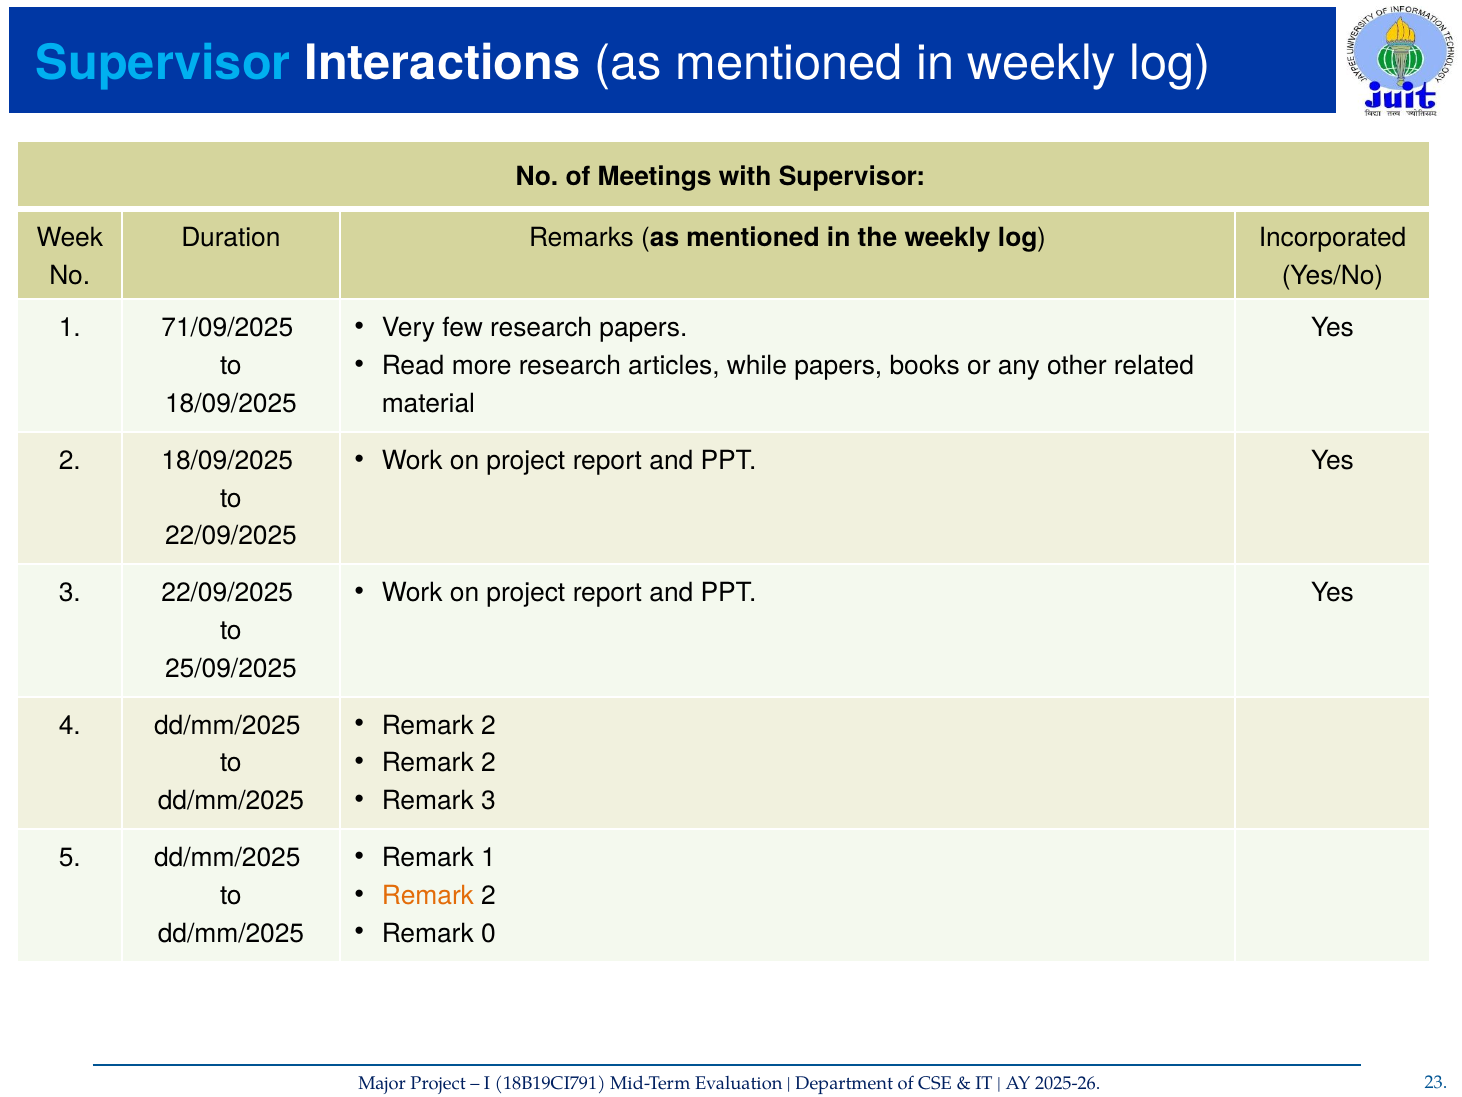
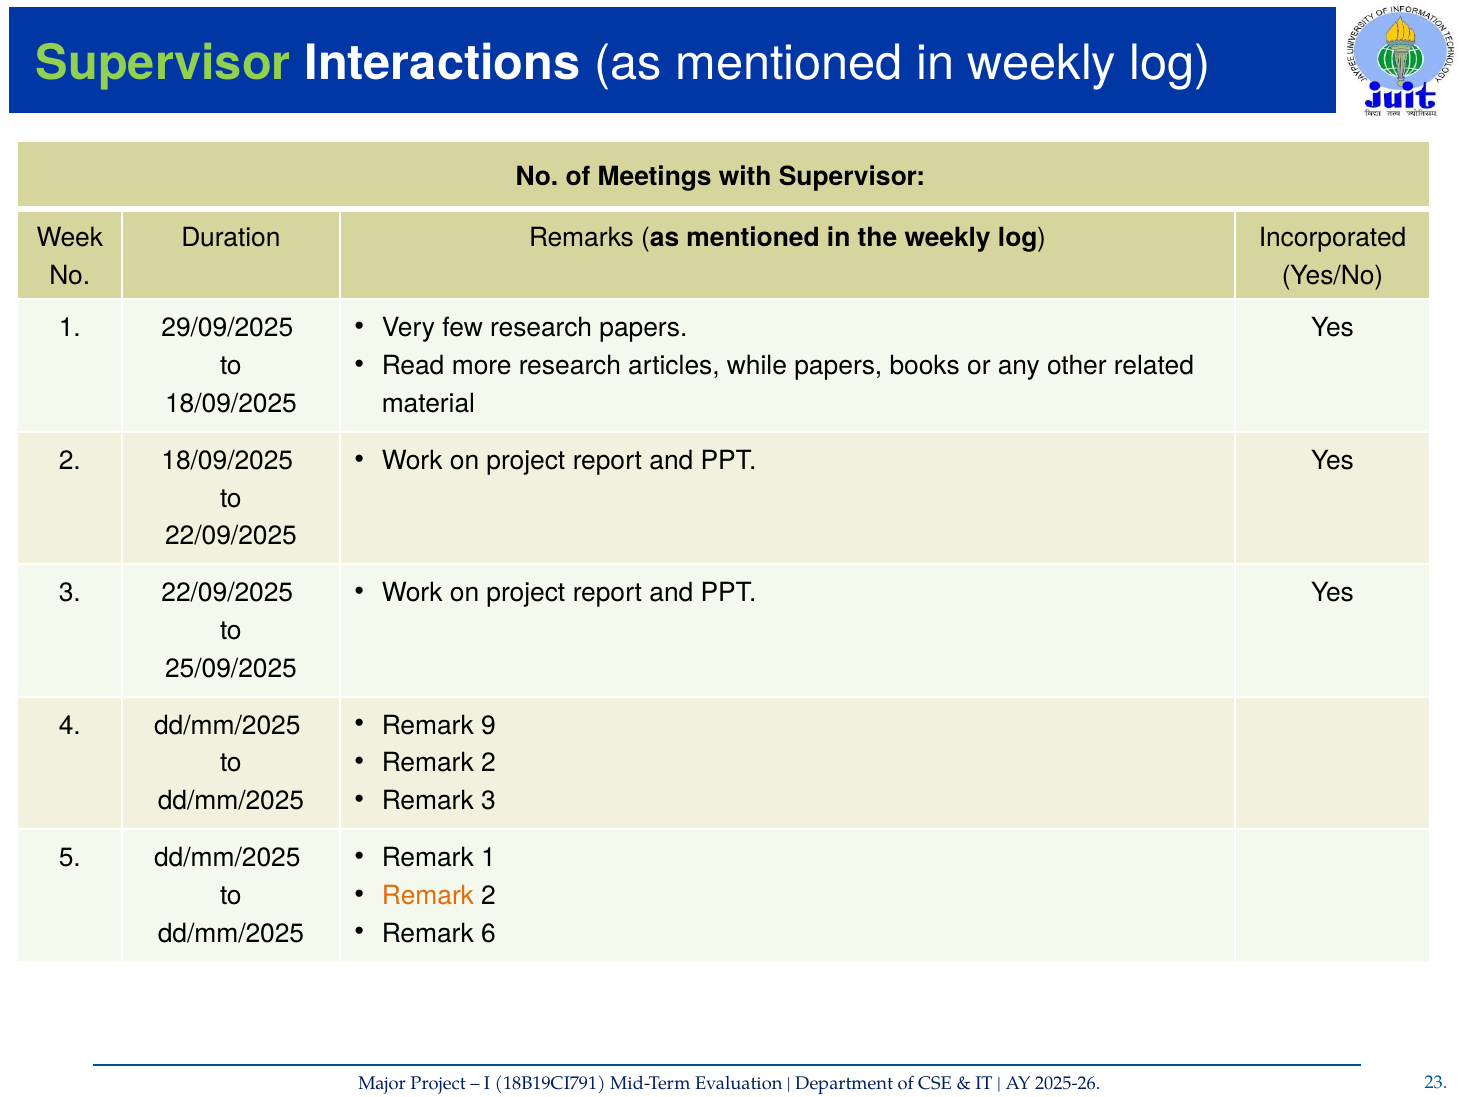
Supervisor colour: light blue -> light green (163, 64)
71/09/2025: 71/09/2025 -> 29/09/2025 (227, 328)
2: 2 -> 9 (488, 725)
0: 0 -> 6 (488, 933)
